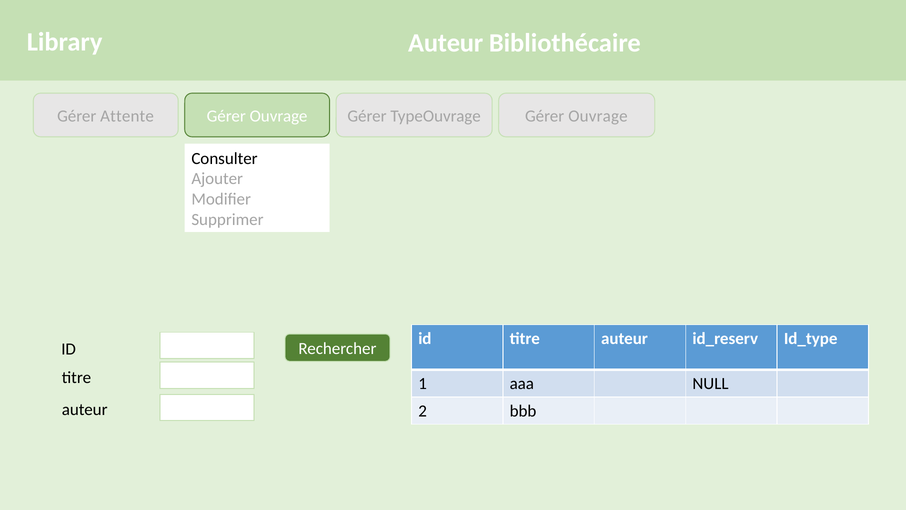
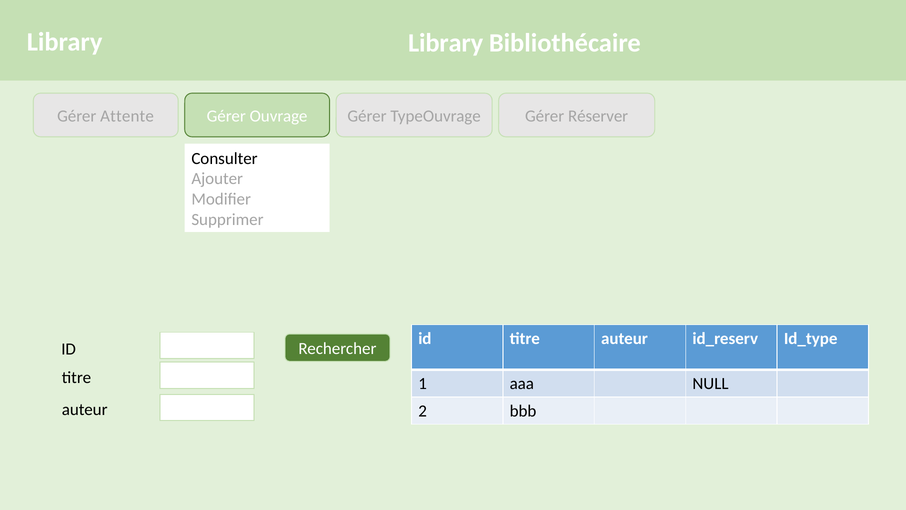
Library Auteur: Auteur -> Library (446, 43)
TypeOuvrage Gérer Ouvrage: Ouvrage -> Réserver (598, 116)
